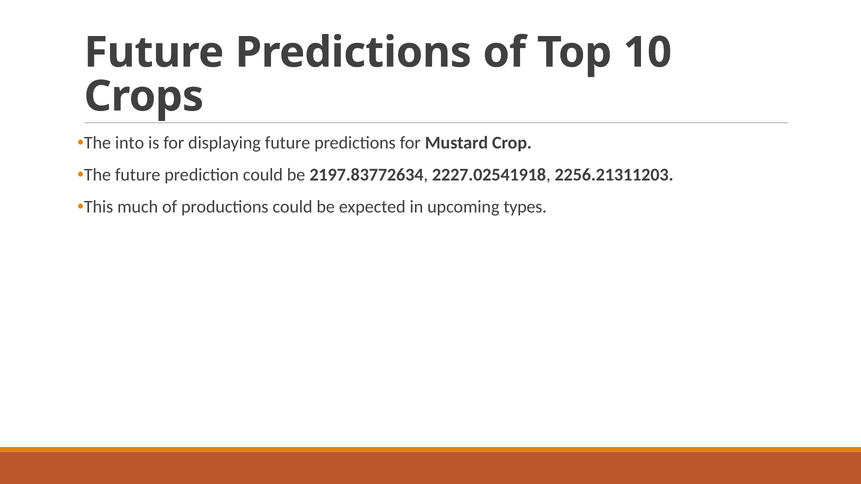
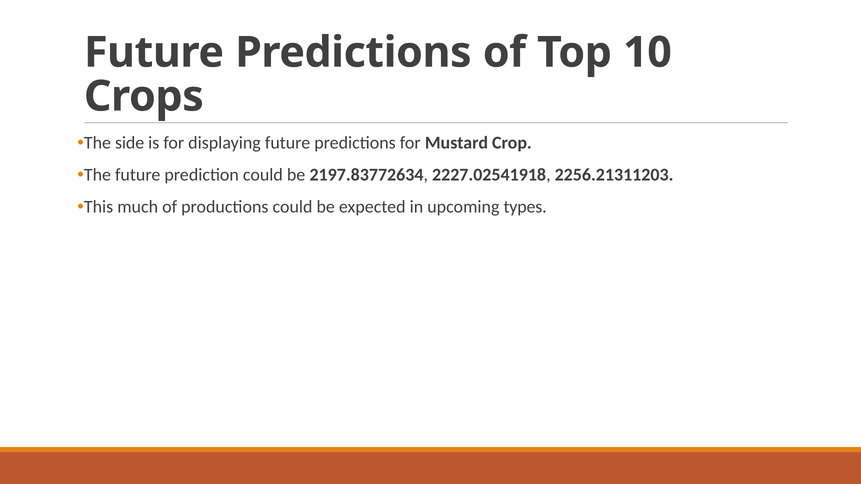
into: into -> side (130, 143)
